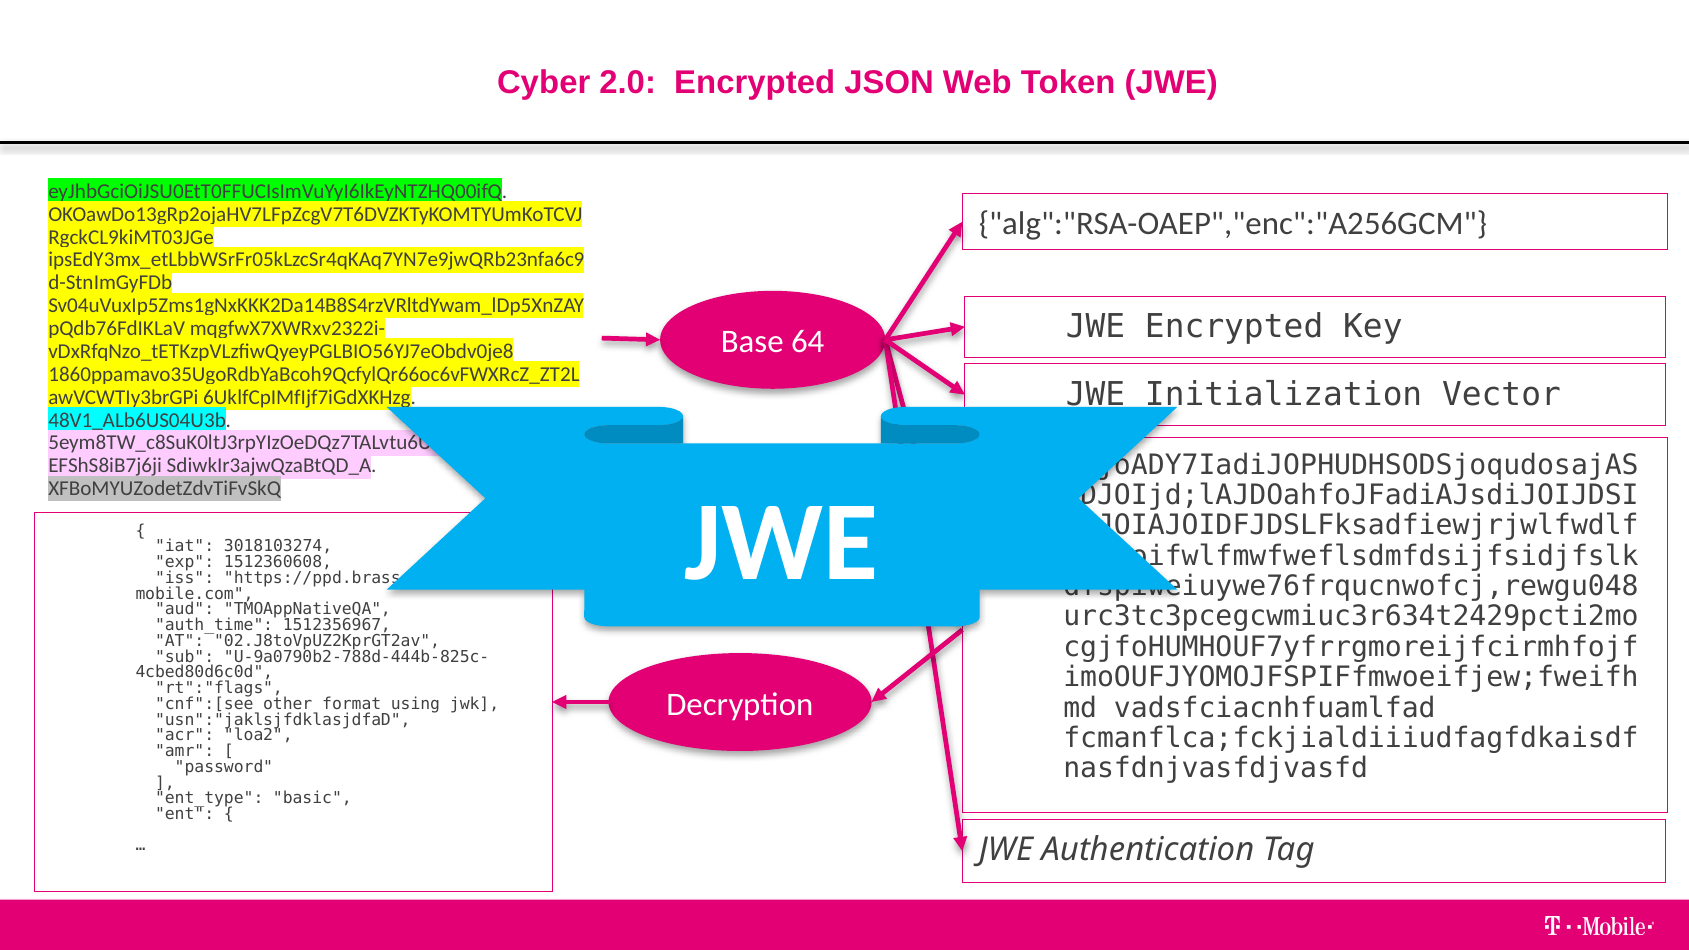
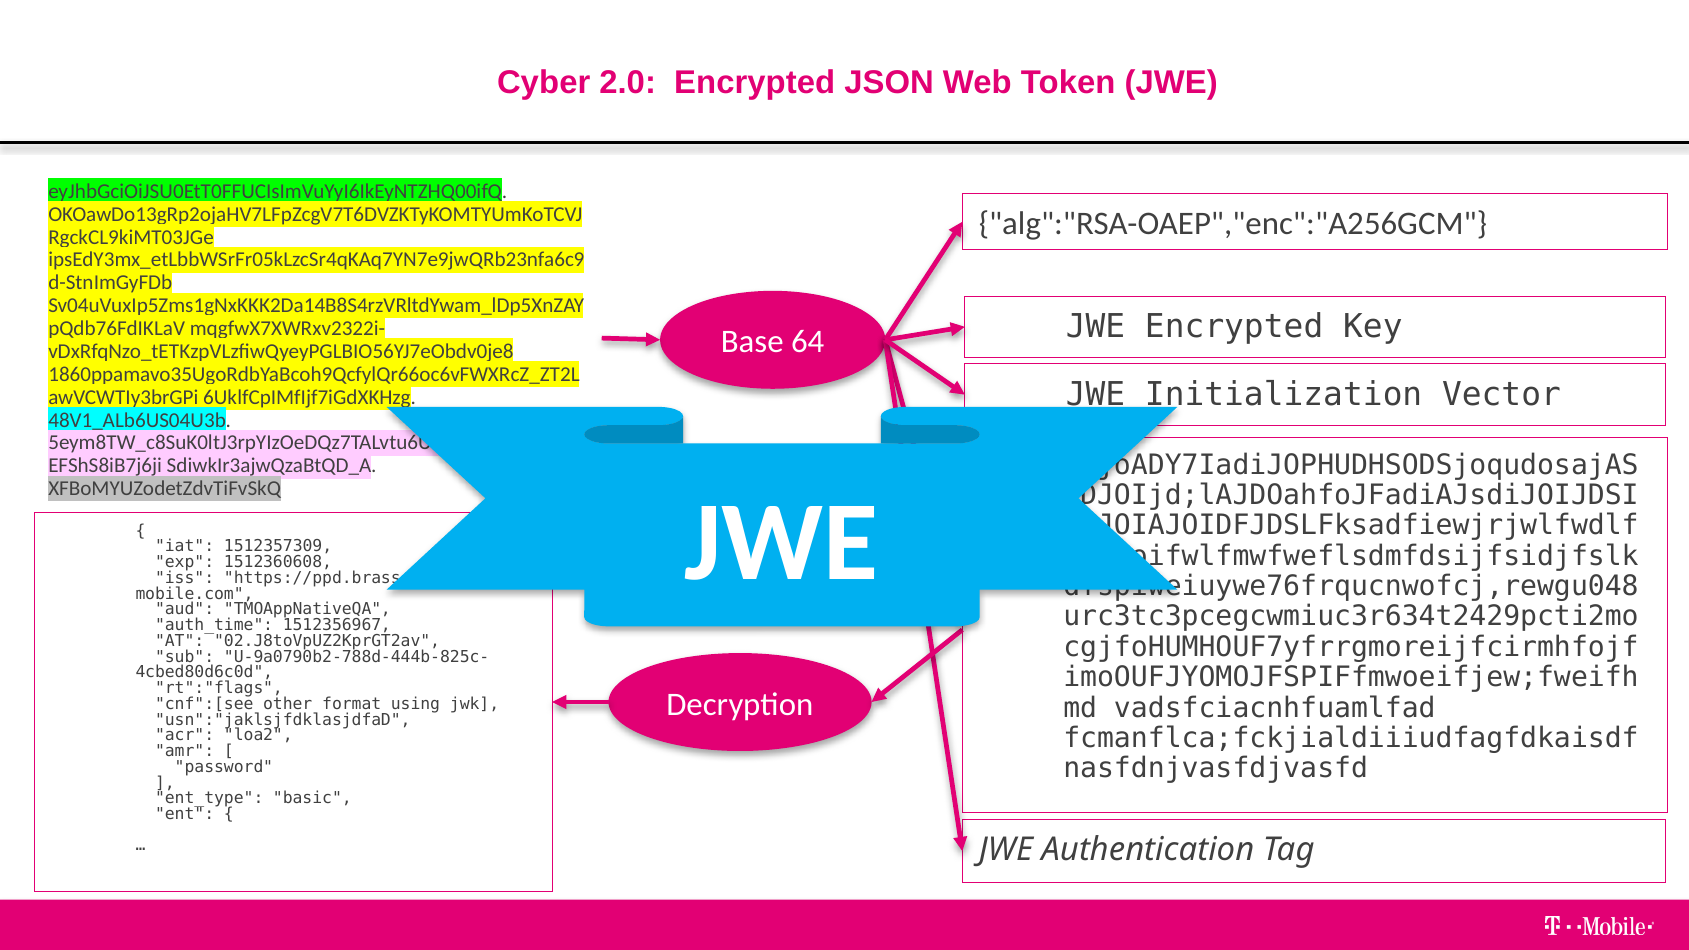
3018103274: 3018103274 -> 1512357309 (278, 546)
